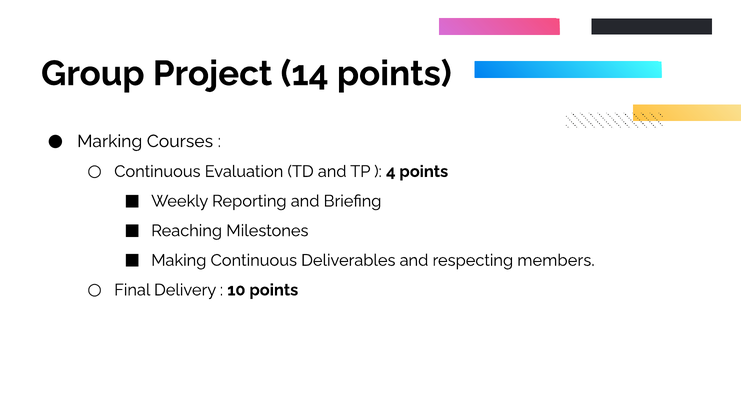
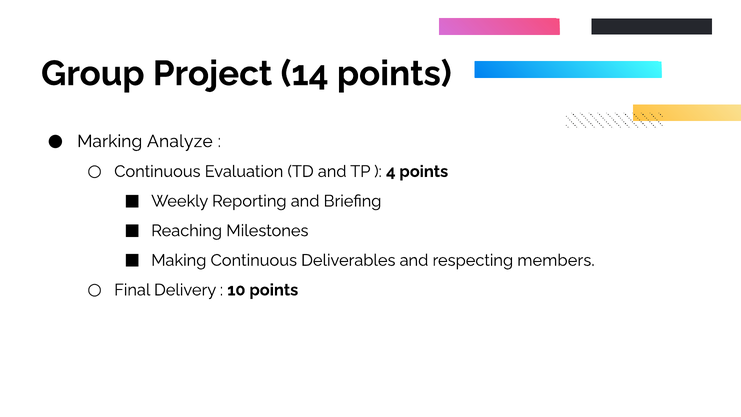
Courses: Courses -> Analyze (180, 141)
